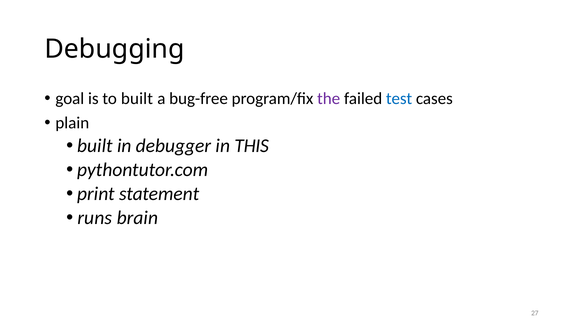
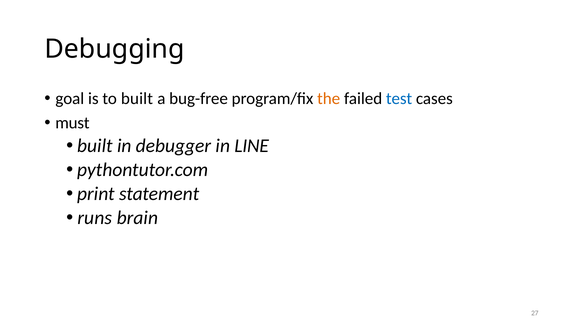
the colour: purple -> orange (329, 99)
plain: plain -> must (72, 123)
THIS: THIS -> LINE (252, 146)
